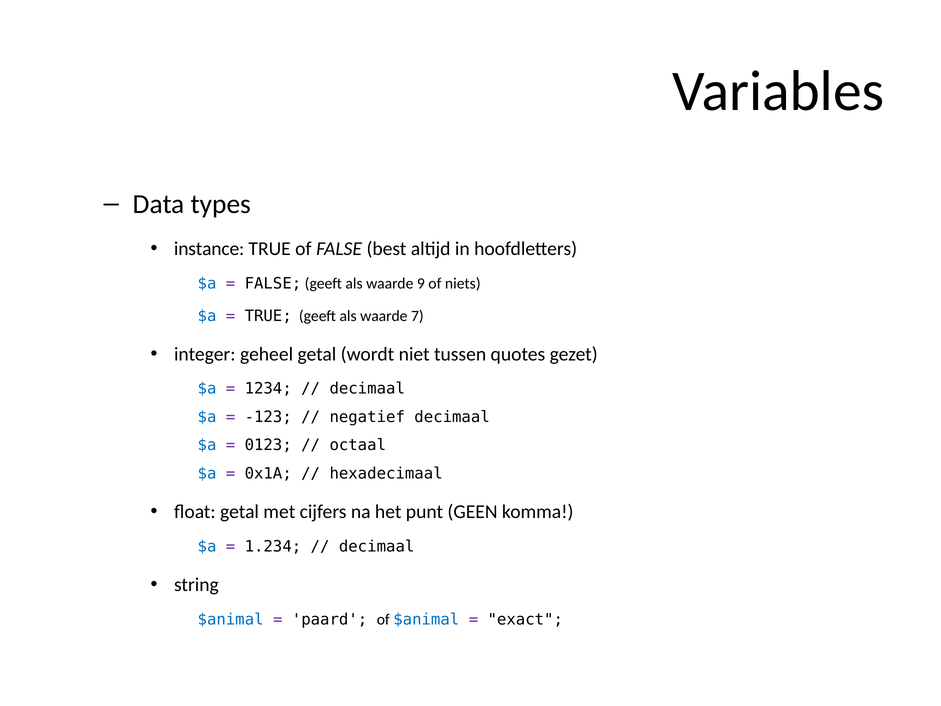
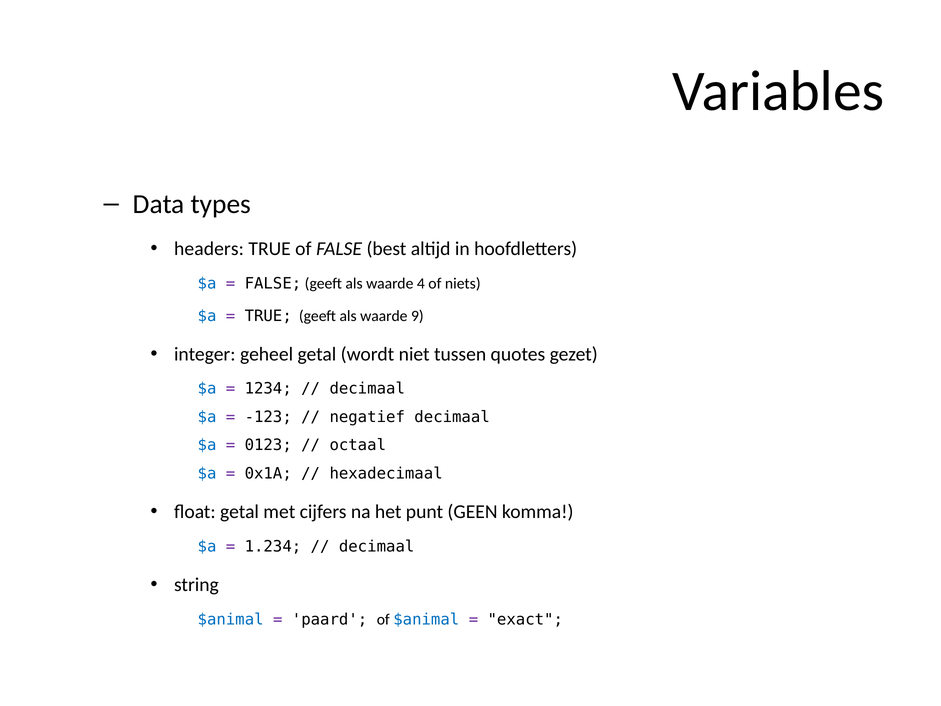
instance: instance -> headers (209, 249)
9: 9 -> 4 (421, 283)
7: 7 -> 9 (417, 316)
